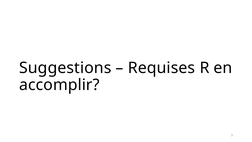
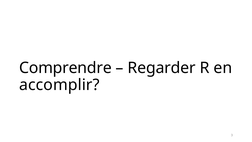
Suggestions: Suggestions -> Comprendre (65, 68)
Requises: Requises -> Regarder (162, 68)
